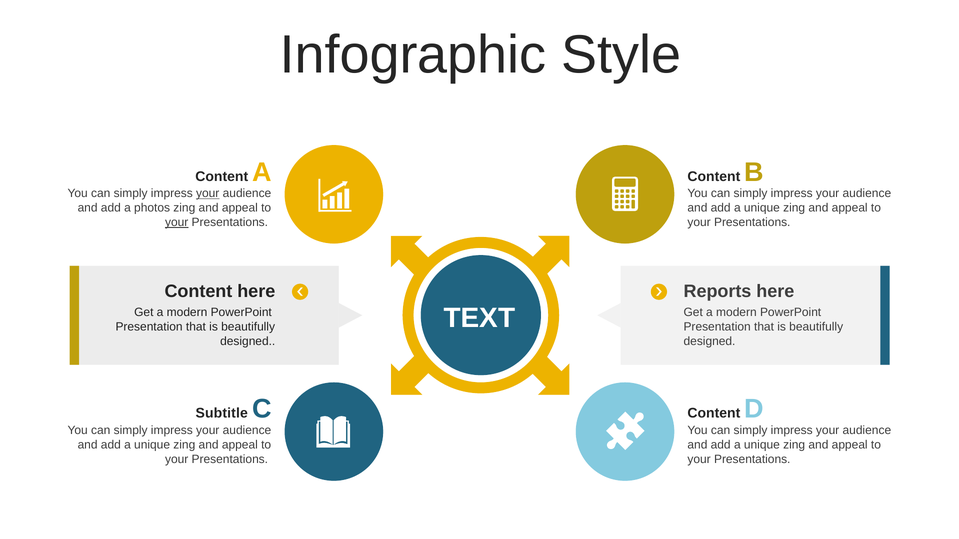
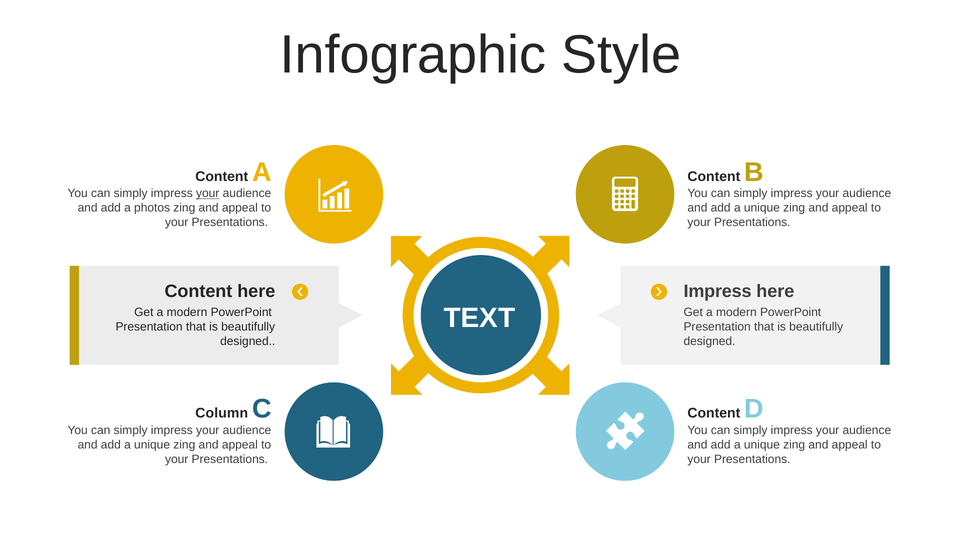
your underline: present -> none (177, 222)
Reports: Reports -> Impress (718, 291)
Subtitle: Subtitle -> Column (222, 414)
